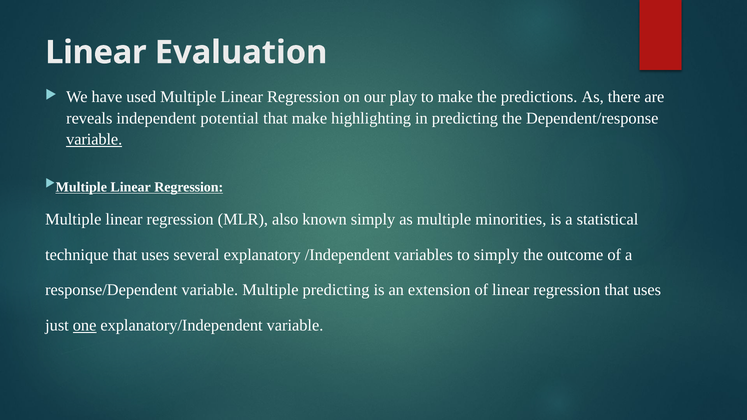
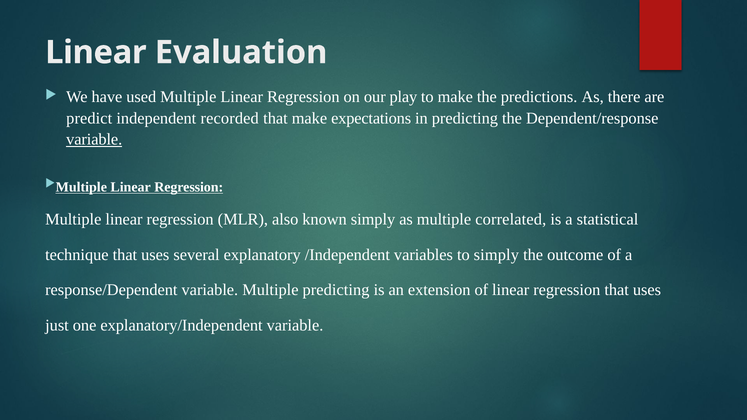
reveals: reveals -> predict (89, 118)
potential: potential -> recorded (230, 118)
highlighting: highlighting -> expectations (371, 118)
minorities: minorities -> correlated (511, 220)
one underline: present -> none (85, 325)
